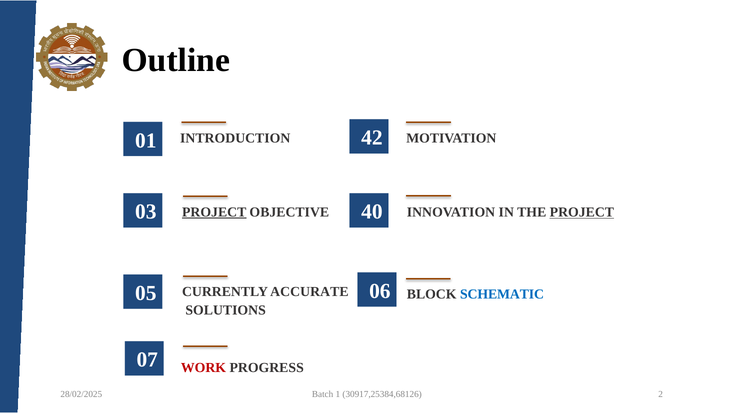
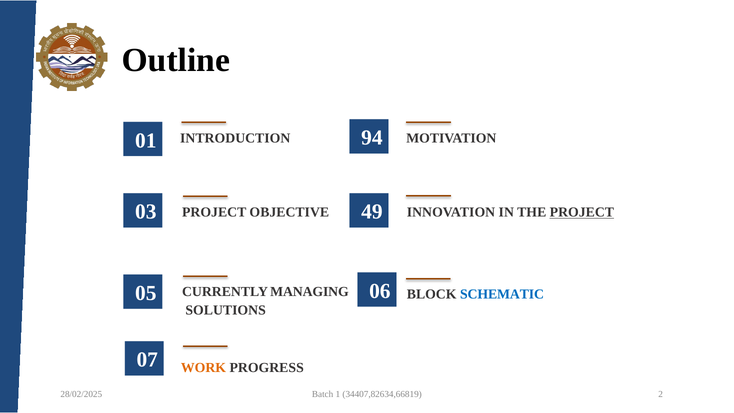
42: 42 -> 94 (372, 138)
40: 40 -> 49 (372, 212)
PROJECT underline: present -> none (214, 212)
ACCURATE: ACCURATE -> MANAGING (309, 292)
WORK colour: red -> orange (203, 368)
30917,25384,68126: 30917,25384,68126 -> 34407,82634,66819 (382, 394)
